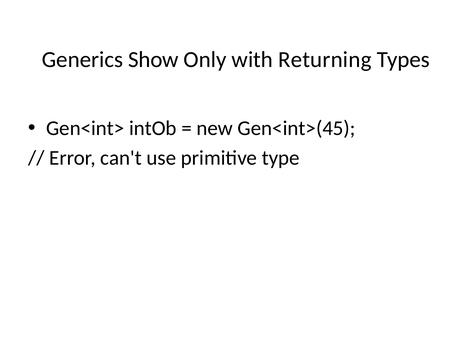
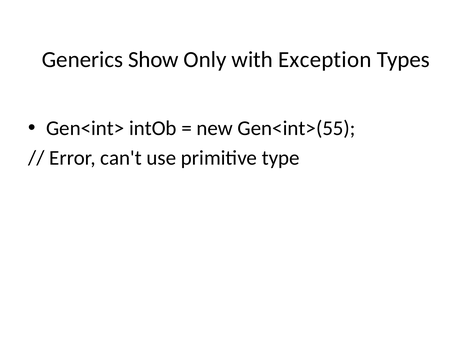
Returning: Returning -> Exception (325, 59)
Gen<int>(45: Gen<int>(45 -> Gen<int>(55 (297, 128)
